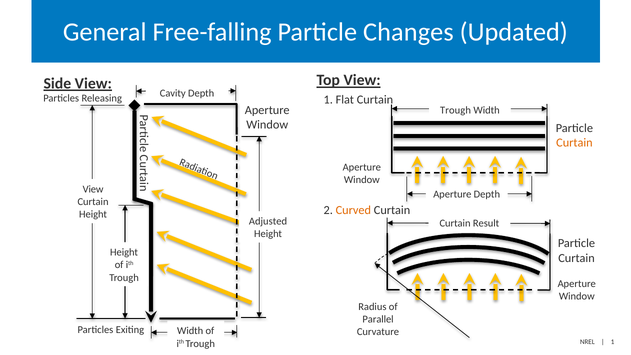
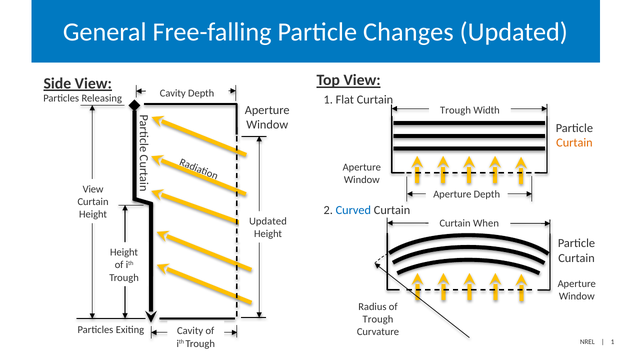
Curved colour: orange -> blue (353, 210)
Adjusted: Adjusted -> Updated (268, 221)
Result: Result -> When (486, 223)
Parallel: Parallel -> Trough (378, 319)
Exiting Width: Width -> Cavity (190, 331)
